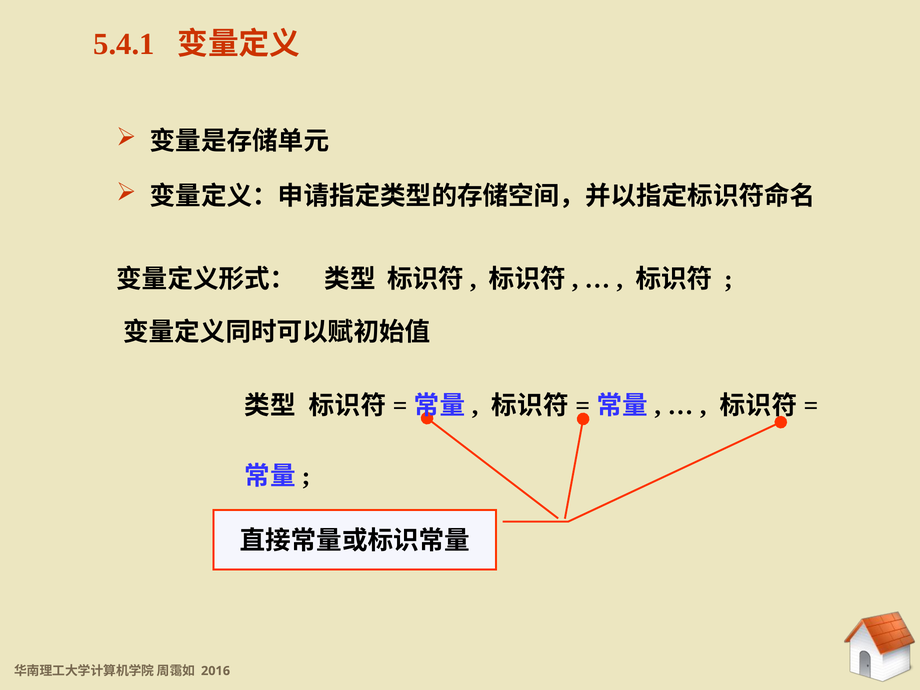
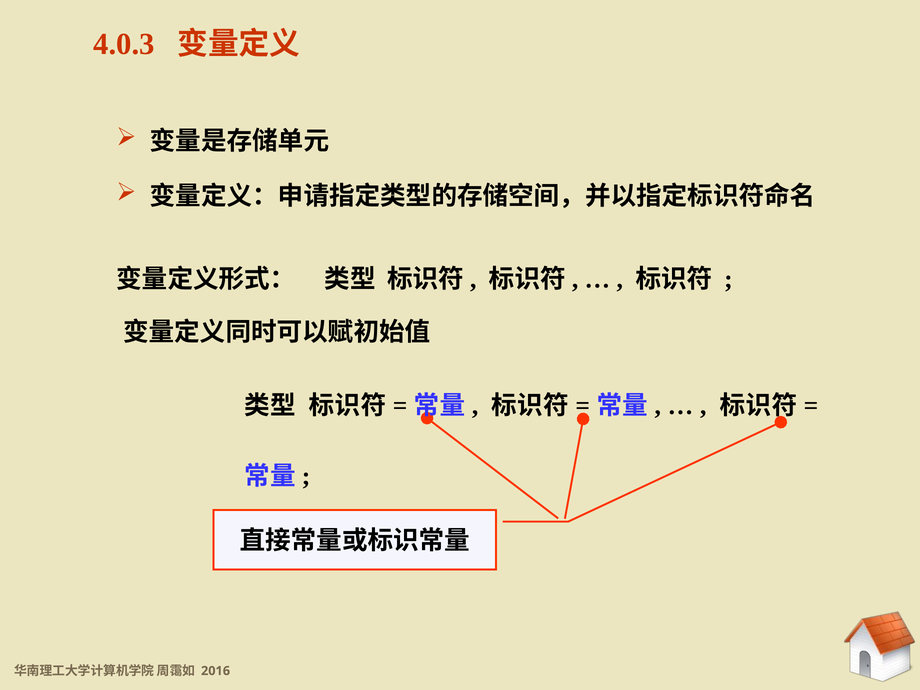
5.4.1: 5.4.1 -> 4.0.3 (124, 44)
